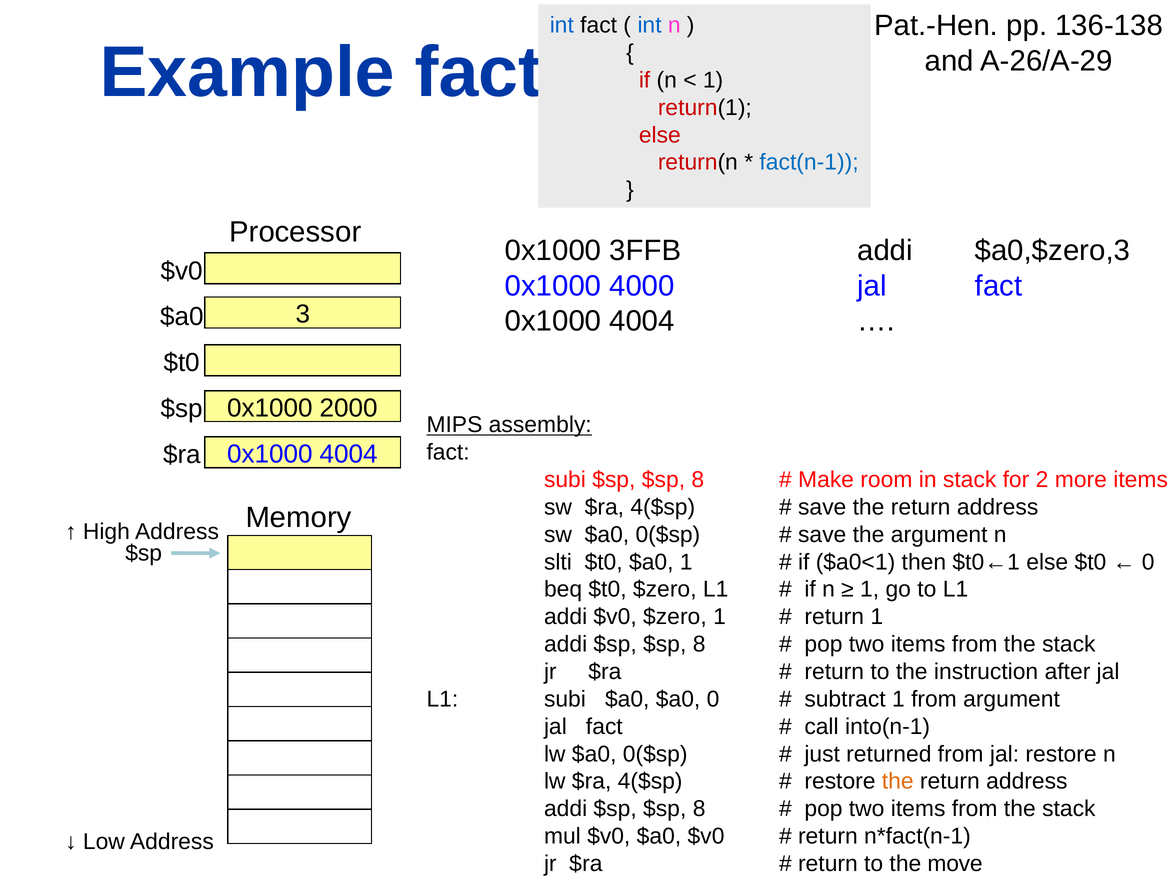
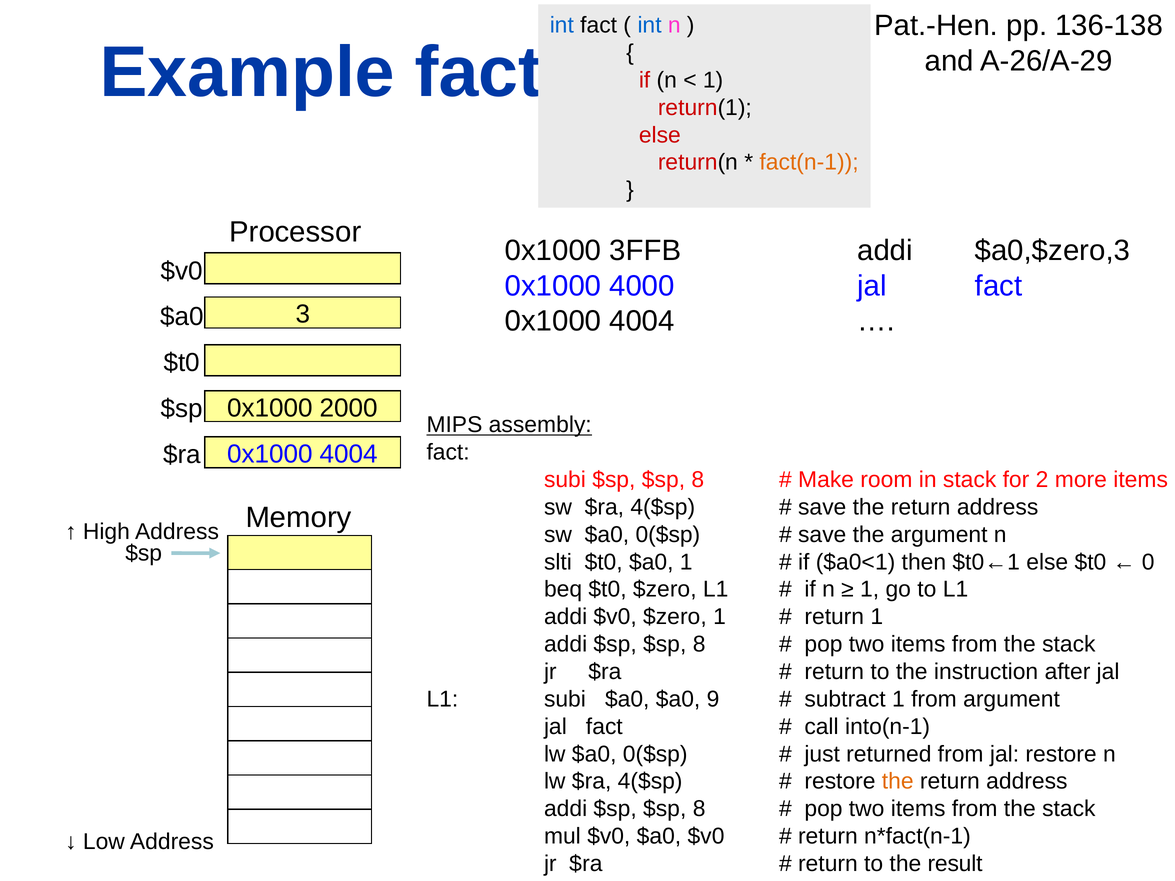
fact(n-1 colour: blue -> orange (809, 162)
$a0 0: 0 -> 9 (713, 699)
move: move -> result (955, 864)
